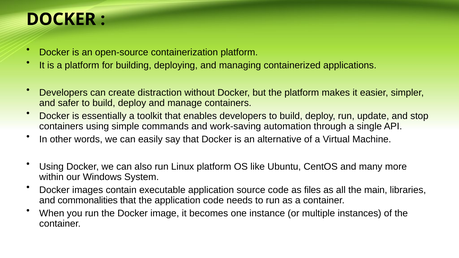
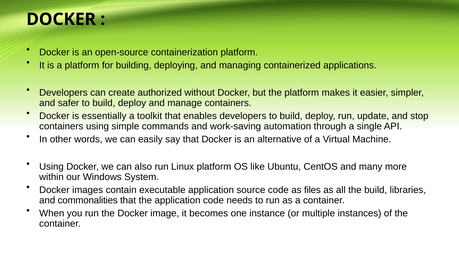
distraction: distraction -> authorized (160, 93)
the main: main -> build (376, 190)
